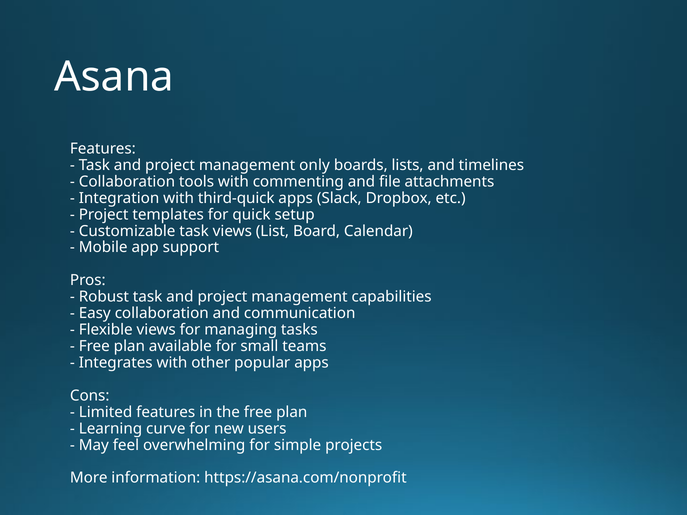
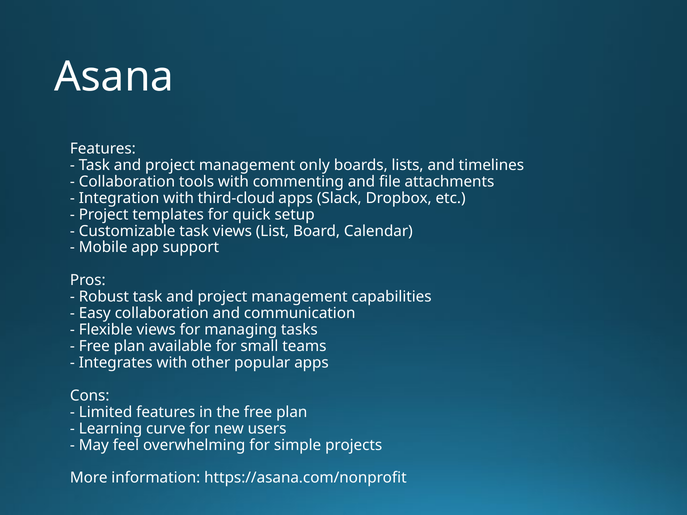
third-quick: third-quick -> third-cloud (236, 198)
